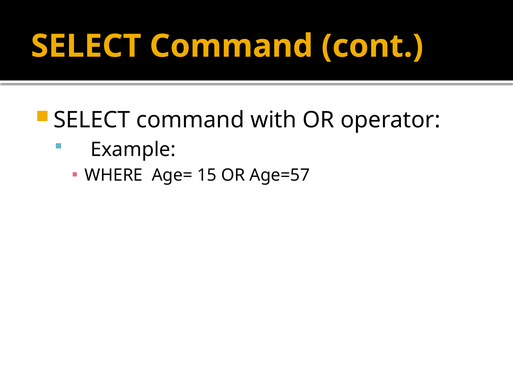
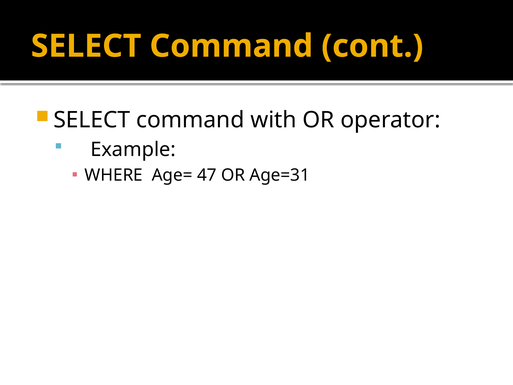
15: 15 -> 47 (207, 175)
Age=57: Age=57 -> Age=31 (280, 175)
